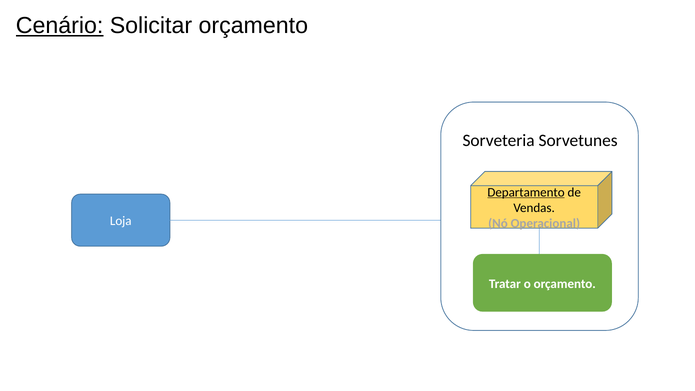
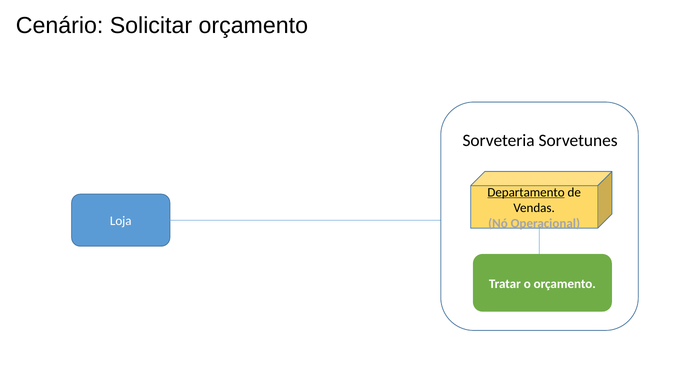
Cenário underline: present -> none (60, 26)
